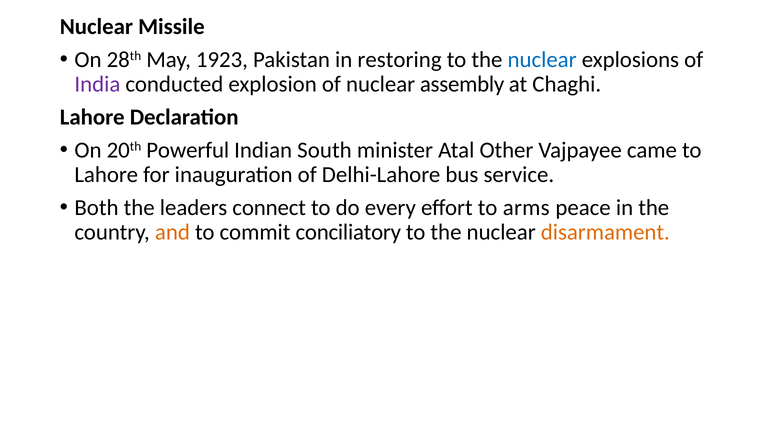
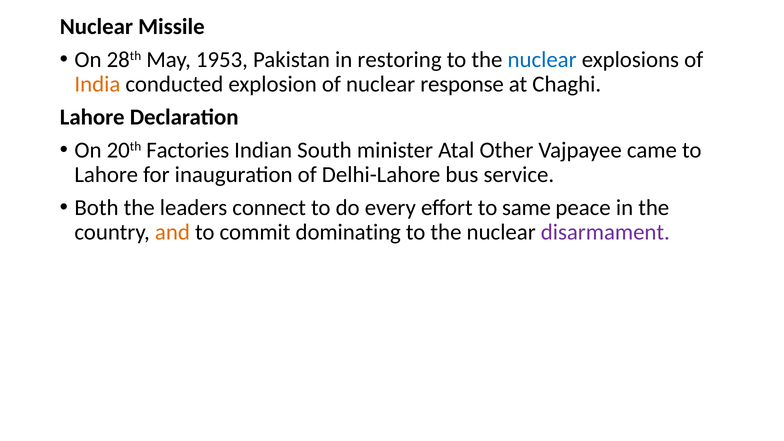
1923: 1923 -> 1953 (222, 60)
India colour: purple -> orange (97, 84)
assembly: assembly -> response (462, 84)
Powerful: Powerful -> Factories (188, 150)
arms: arms -> same (526, 208)
conciliatory: conciliatory -> dominating (348, 232)
disarmament colour: orange -> purple (605, 232)
